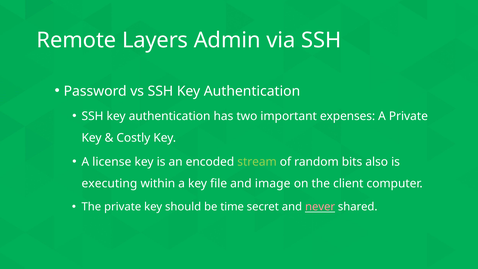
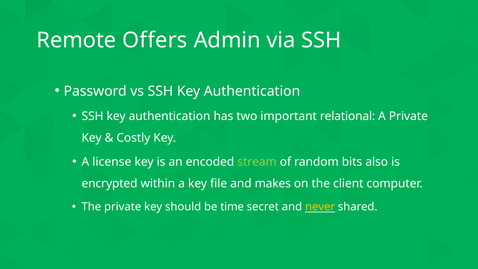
Layers: Layers -> Offers (155, 40)
expenses: expenses -> relational (348, 116)
executing: executing -> encrypted (110, 183)
image: image -> makes (273, 183)
never colour: pink -> yellow (320, 207)
